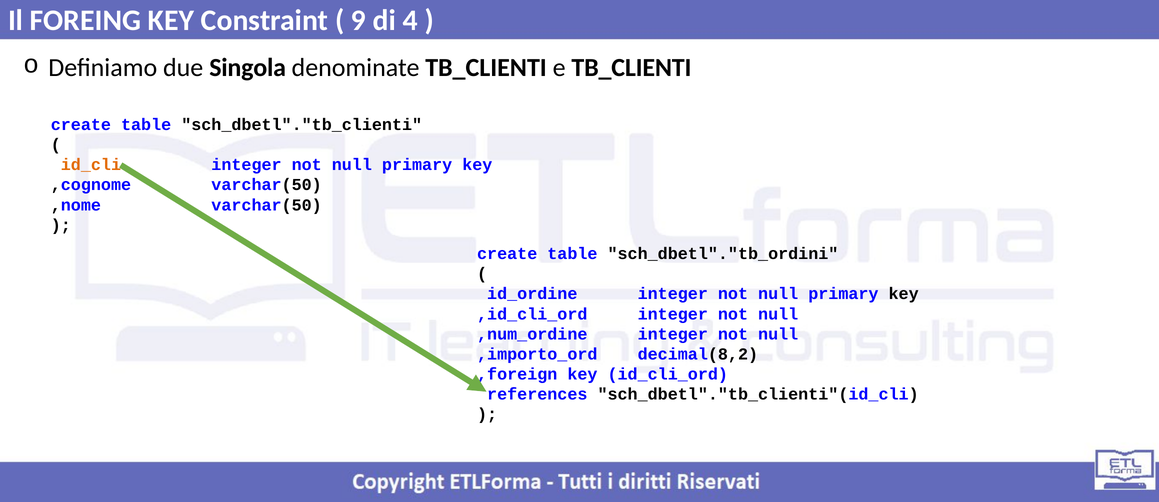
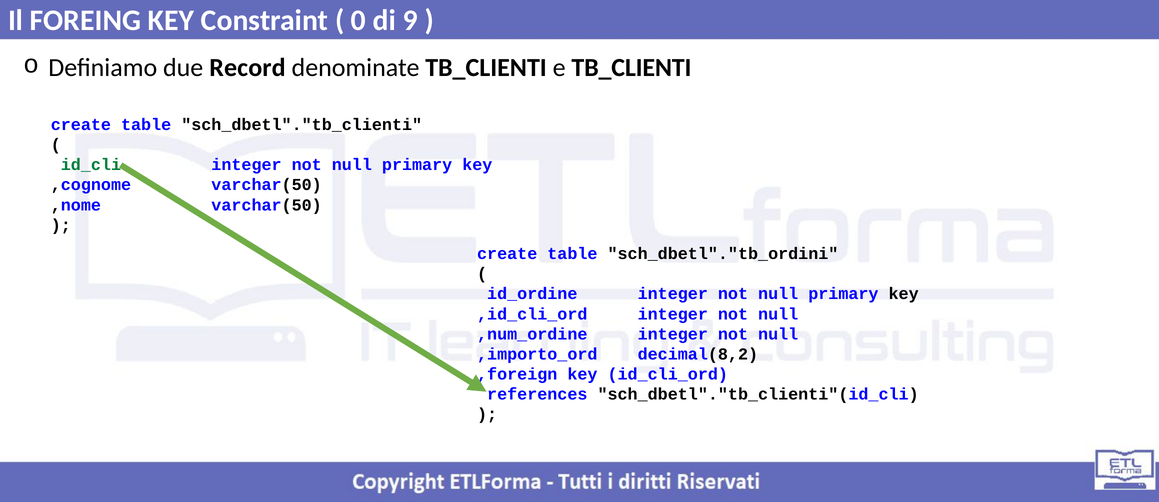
9: 9 -> 0 (358, 21)
4: 4 -> 9 (410, 21)
Singola: Singola -> Record (247, 68)
id_cli colour: orange -> green (91, 165)
